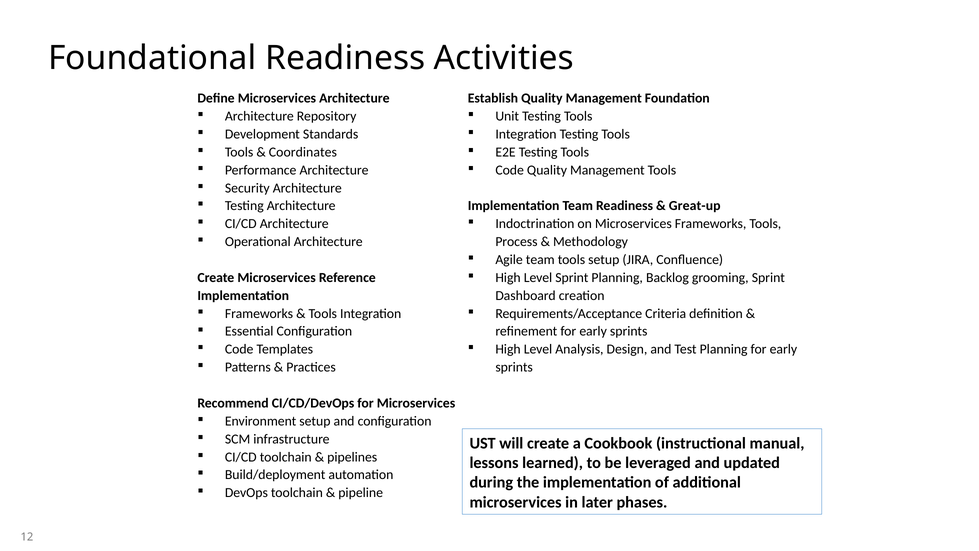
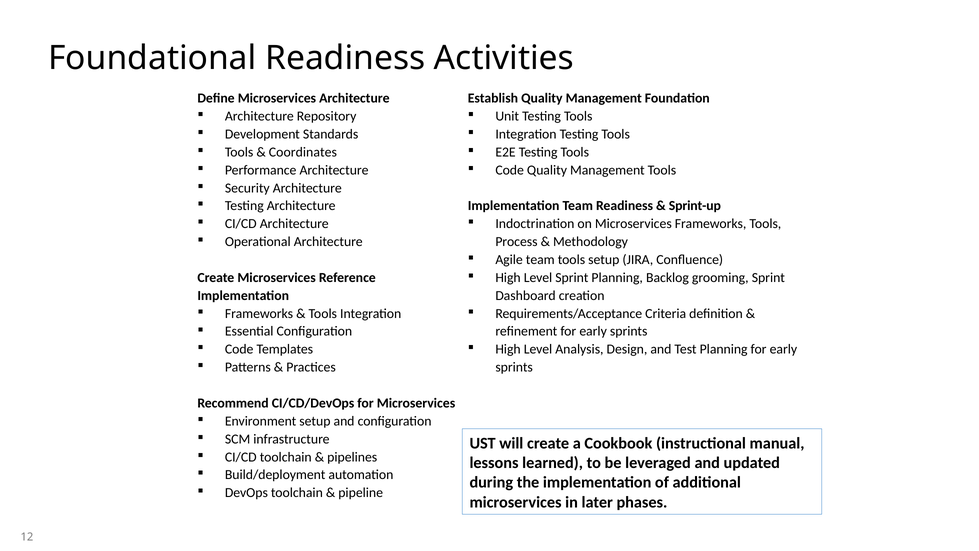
Great-up: Great-up -> Sprint-up (695, 206)
